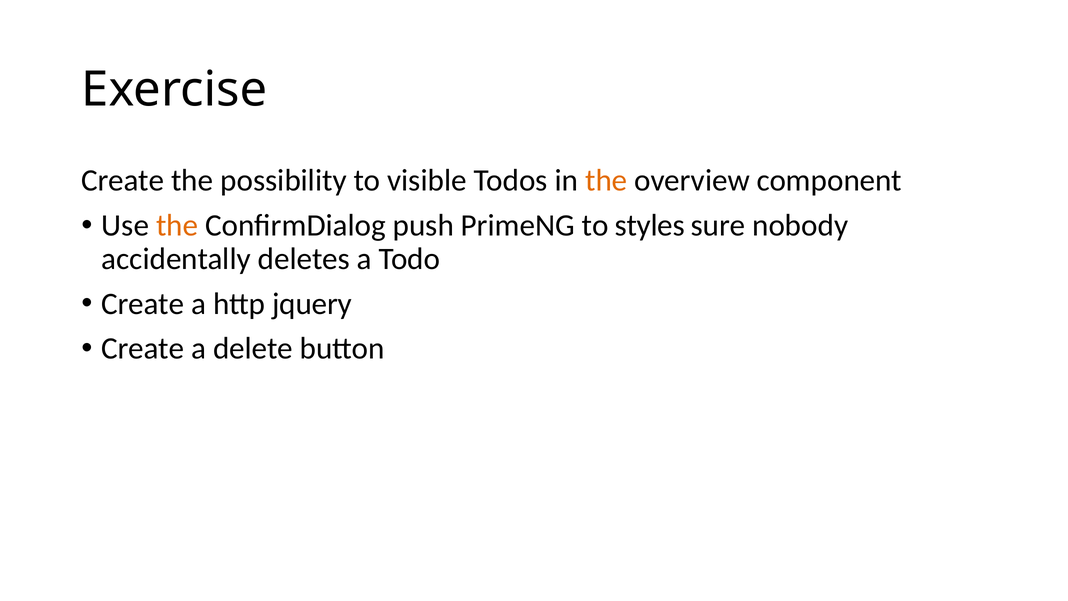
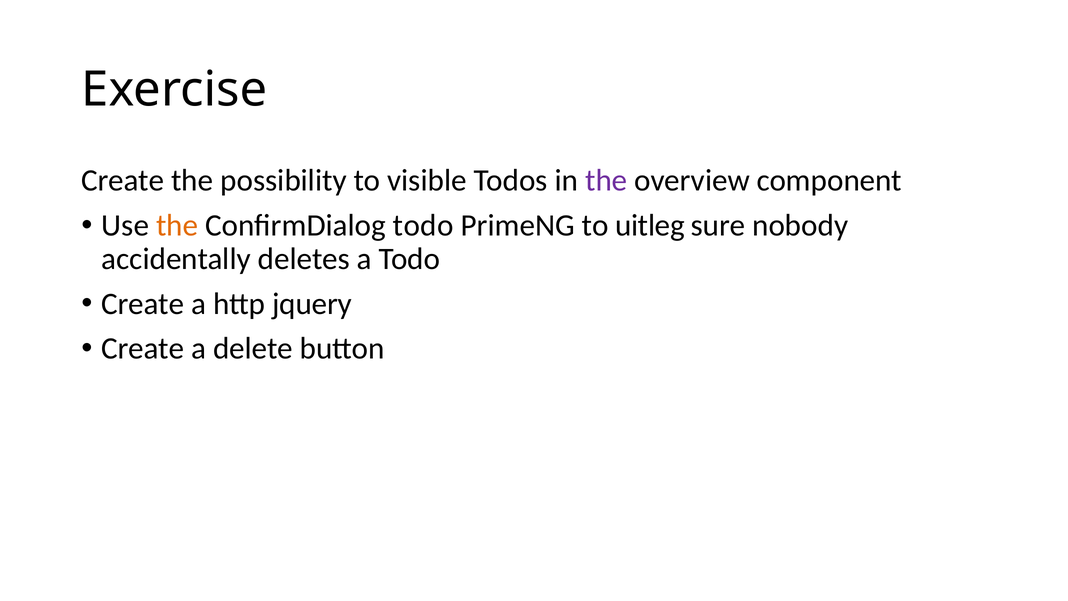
the colour: orange -> purple (606, 181)
ConfirmDialog push: push -> todo (423, 225)
styles: styles -> uitleg (650, 225)
